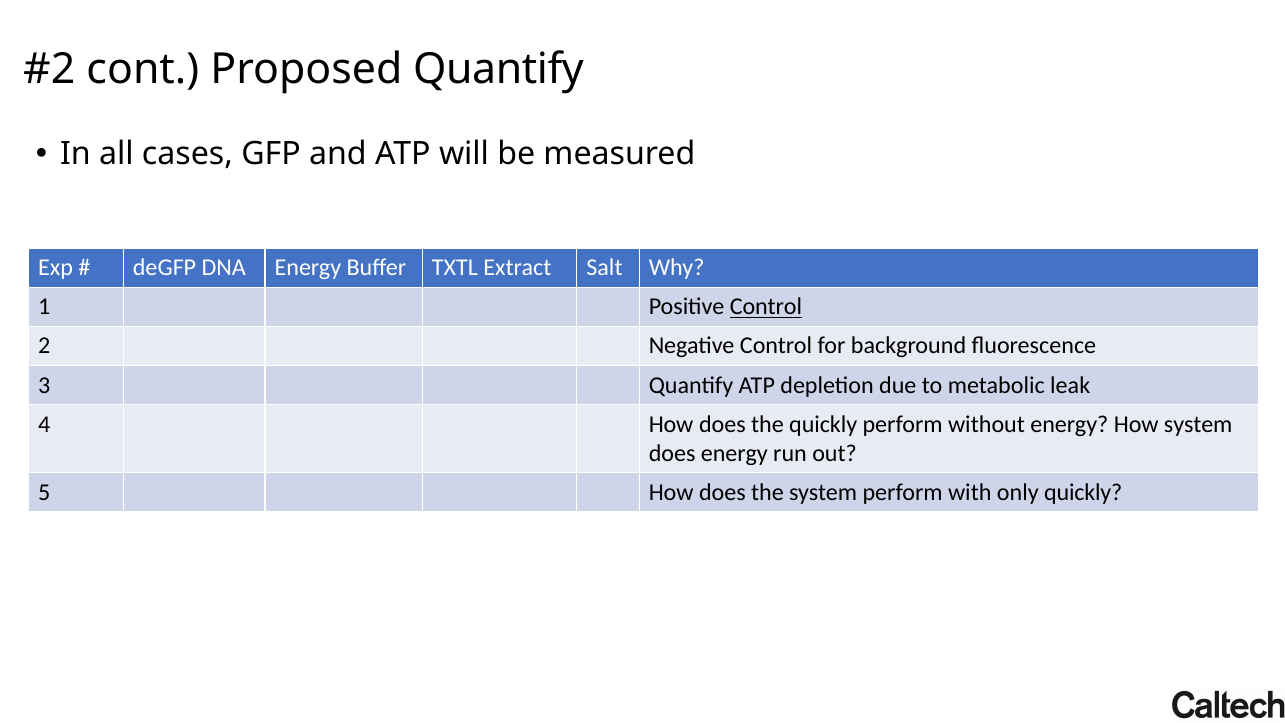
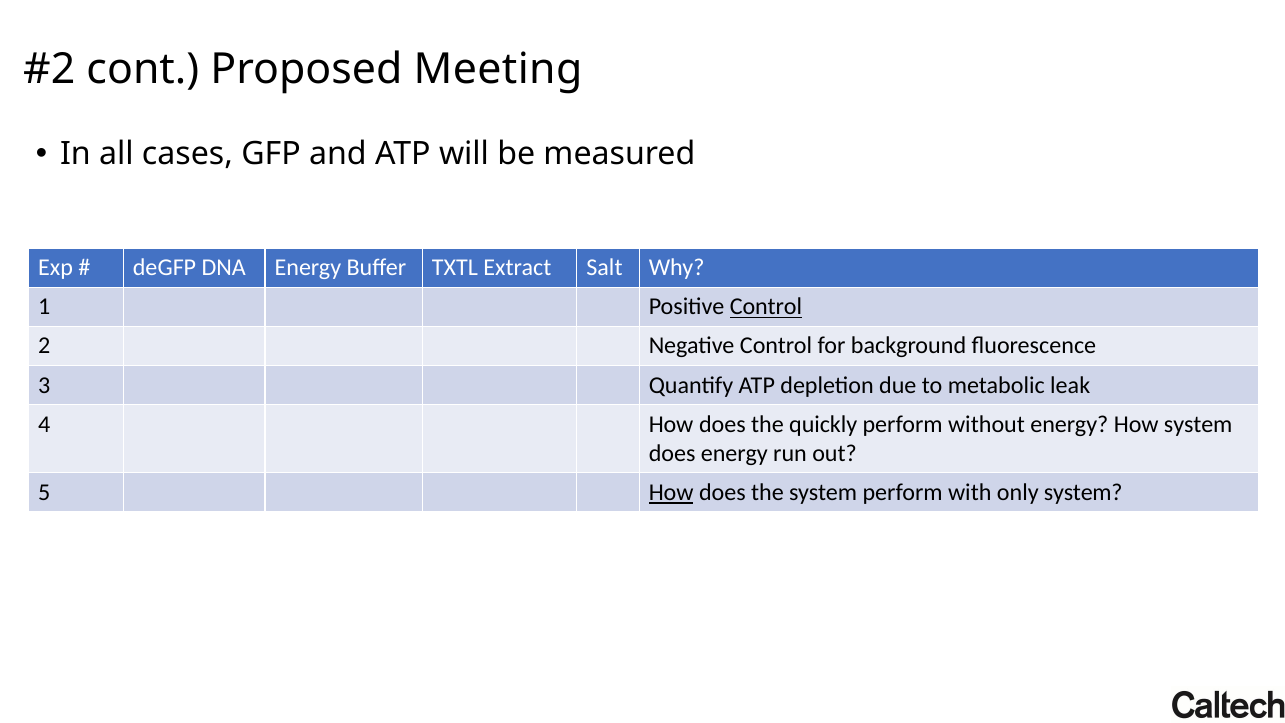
Proposed Quantify: Quantify -> Meeting (498, 70)
How underline: none -> present (671, 493)
only quickly: quickly -> system (1083, 493)
